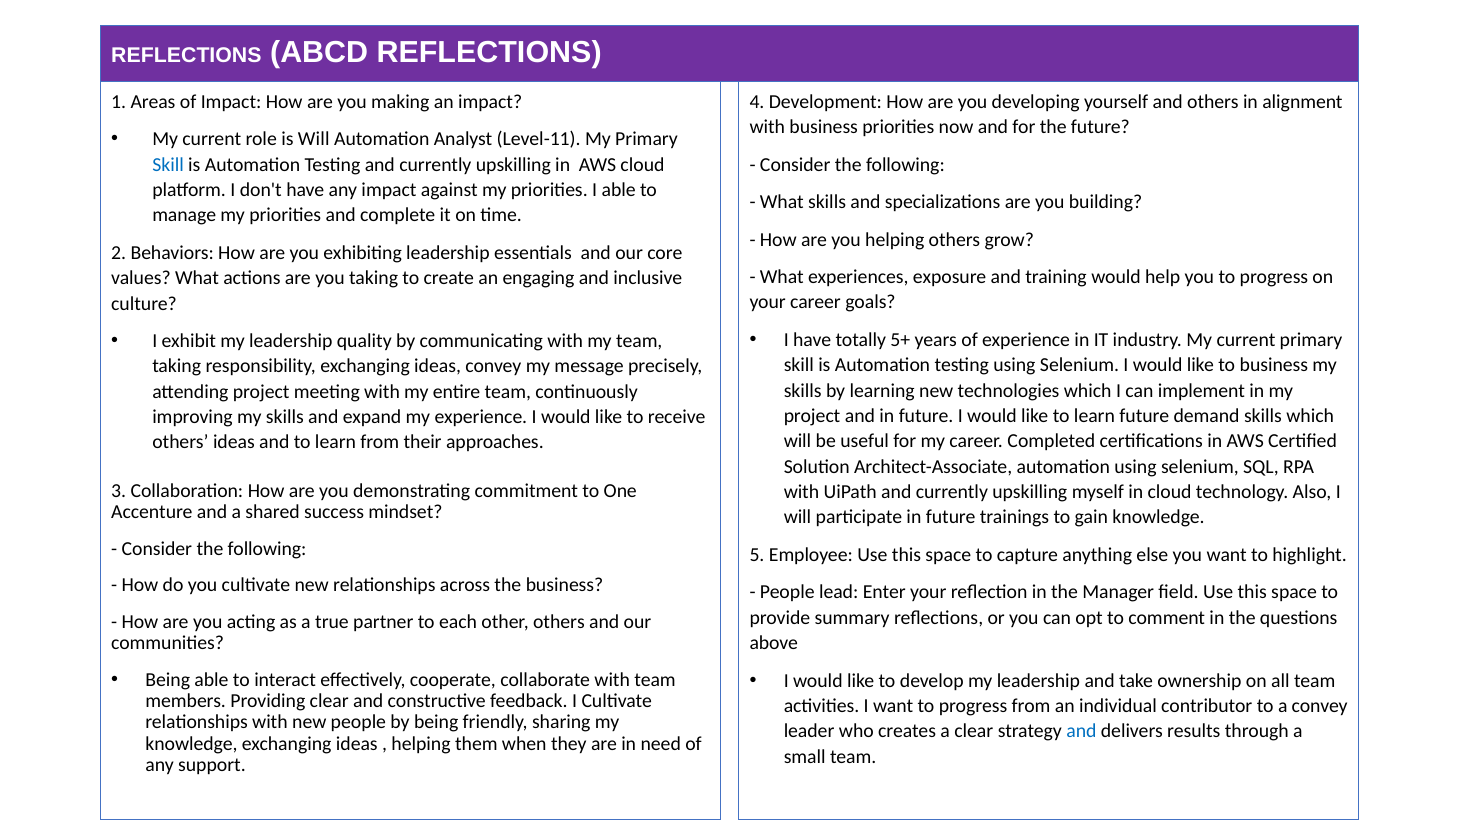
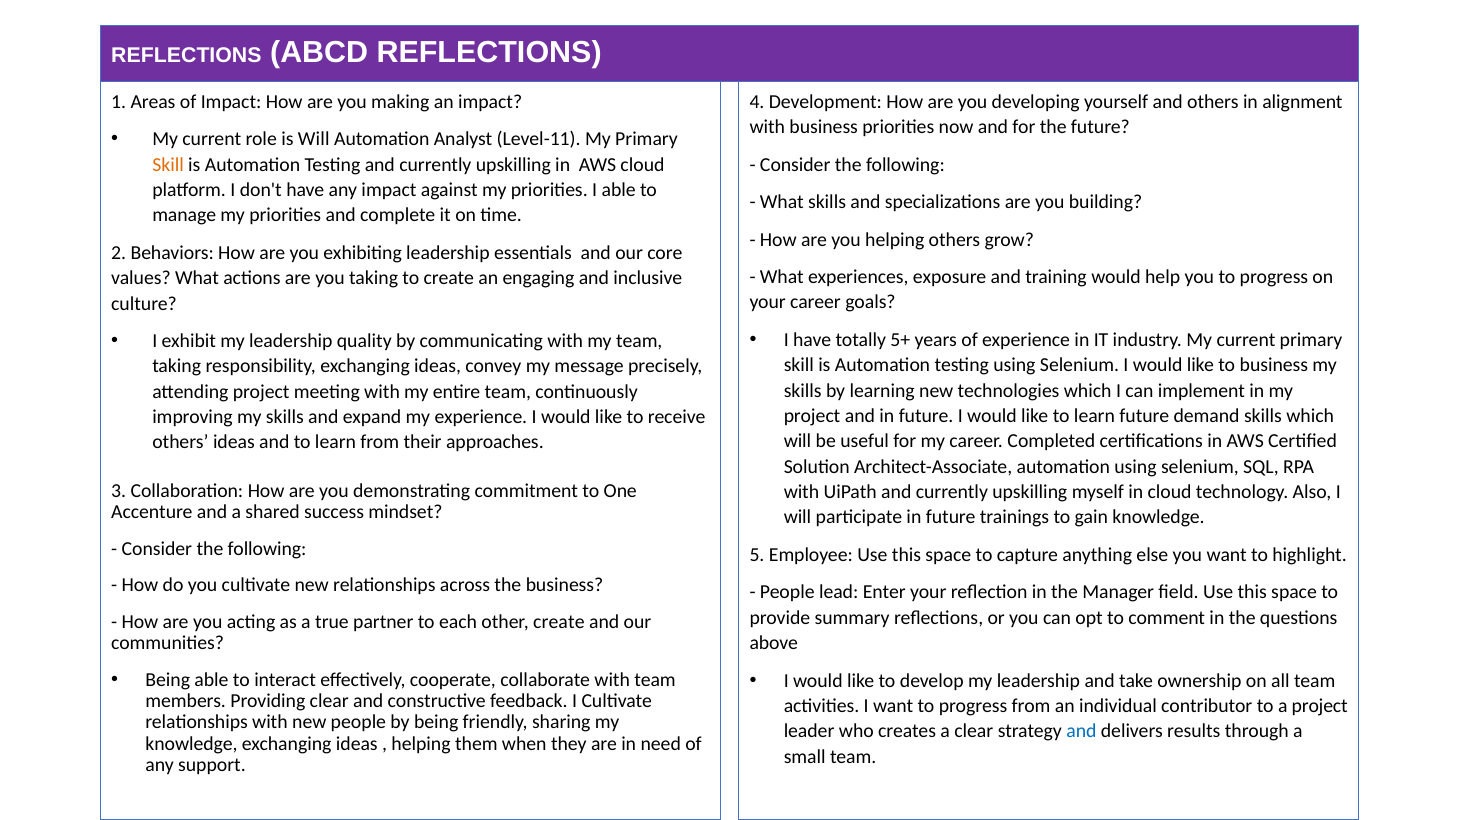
Skill colour: blue -> orange (168, 165)
other others: others -> create (559, 622)
a convey: convey -> project (1320, 707)
